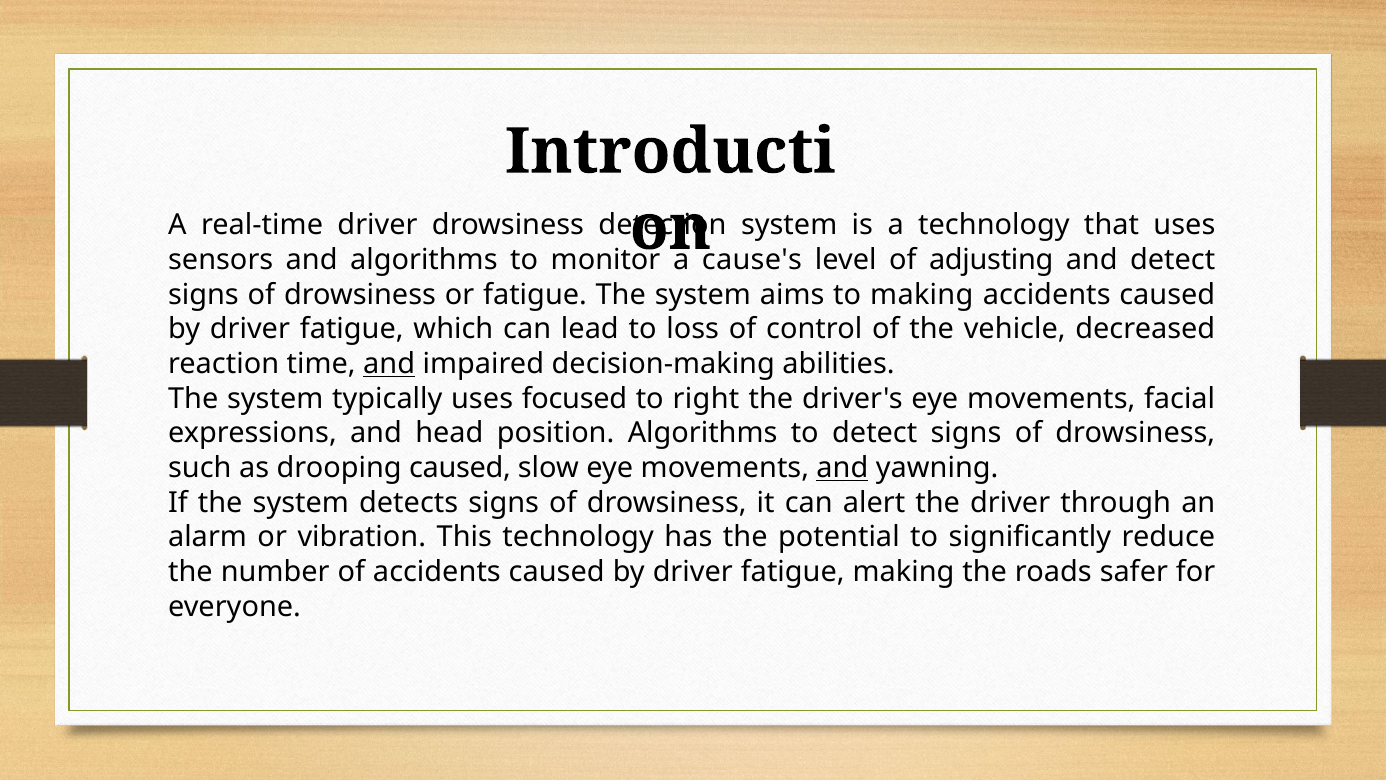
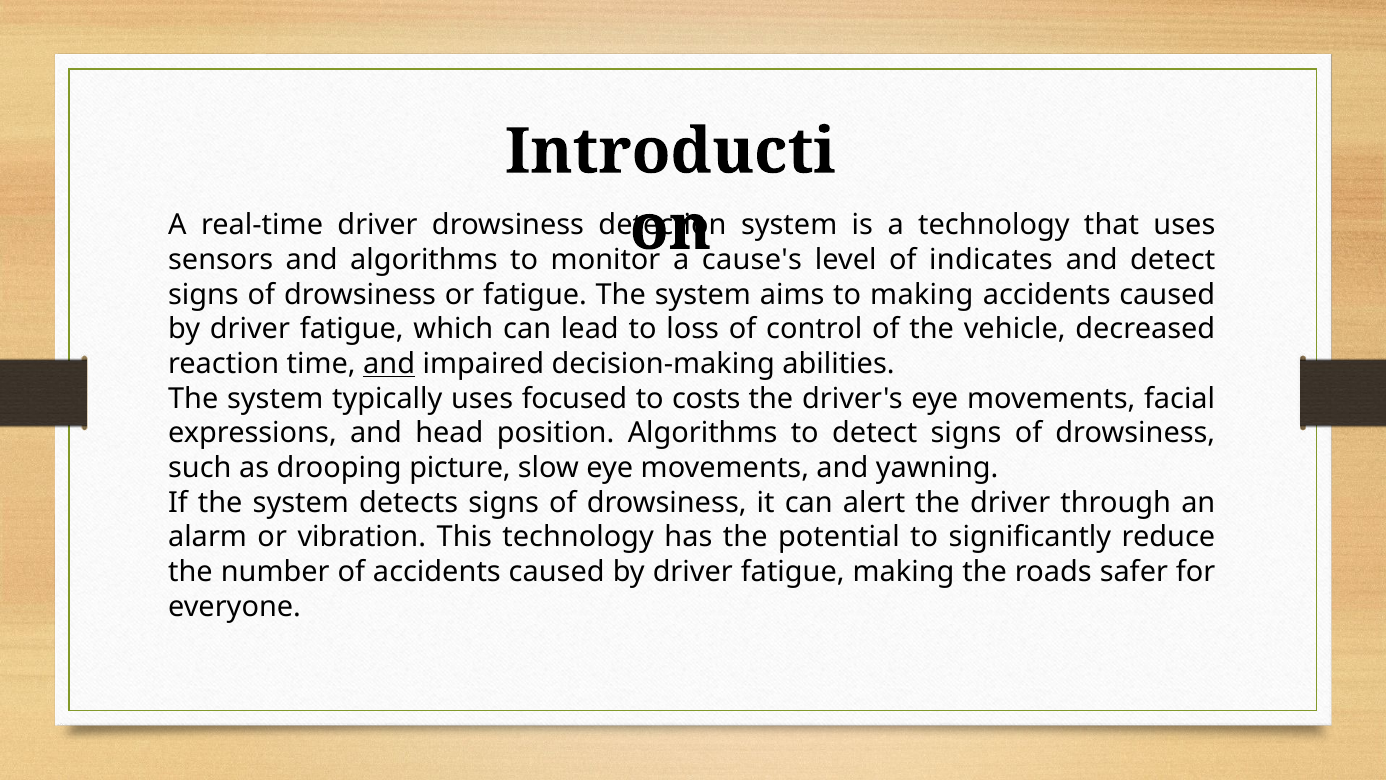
adjusting: adjusting -> indicates (991, 260)
right: right -> costs (706, 399)
drooping caused: caused -> picture (460, 468)
and underline: present -> none (842, 468)
